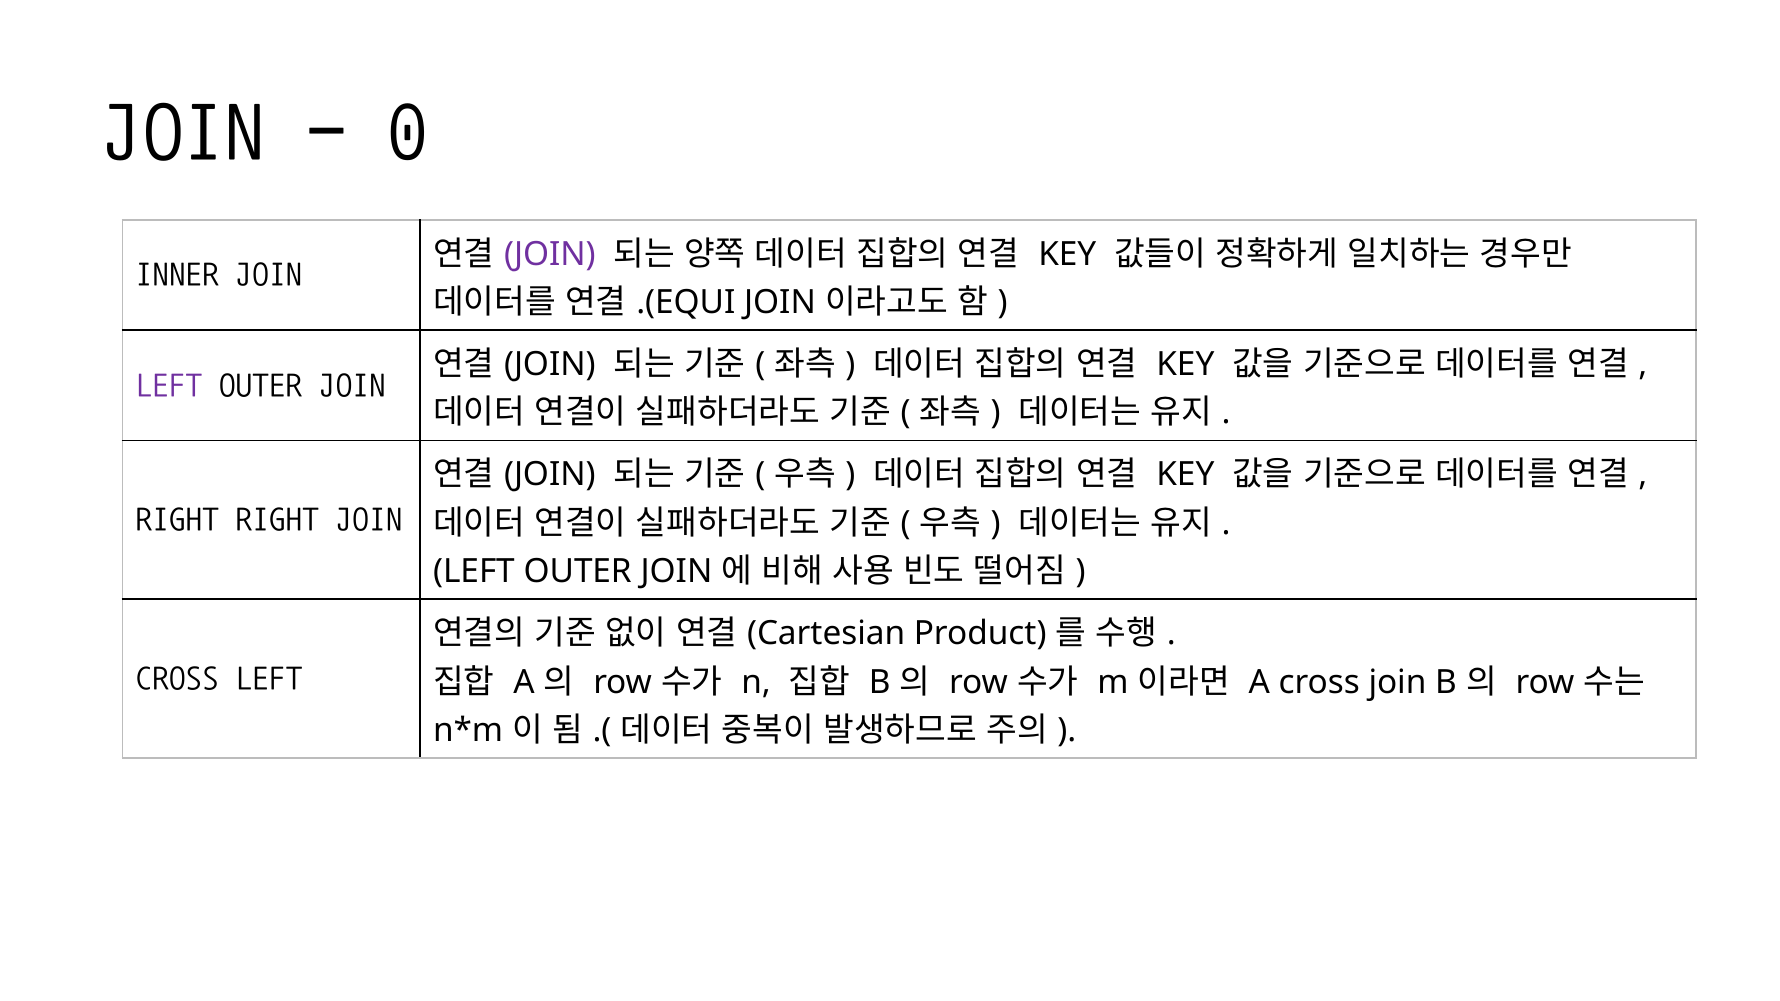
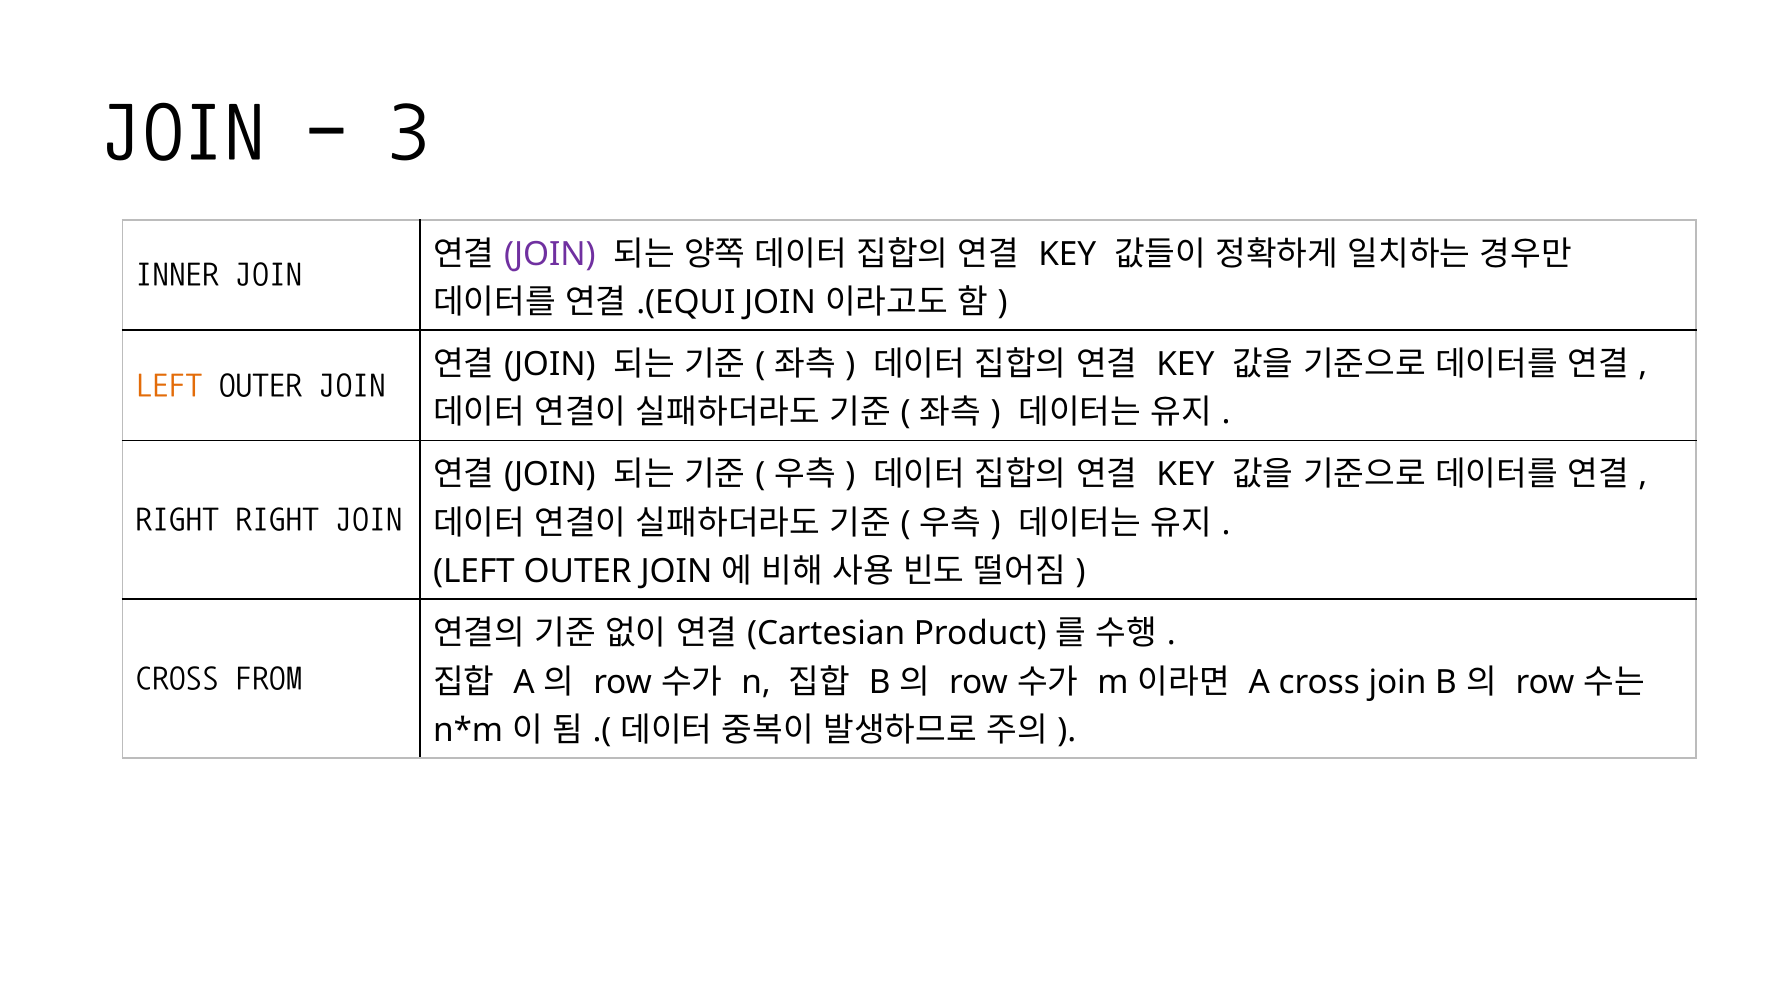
0: 0 -> 3 (408, 129)
LEFT colour: purple -> orange (169, 384)
CROSS LEFT: LEFT -> FROM (269, 678)
